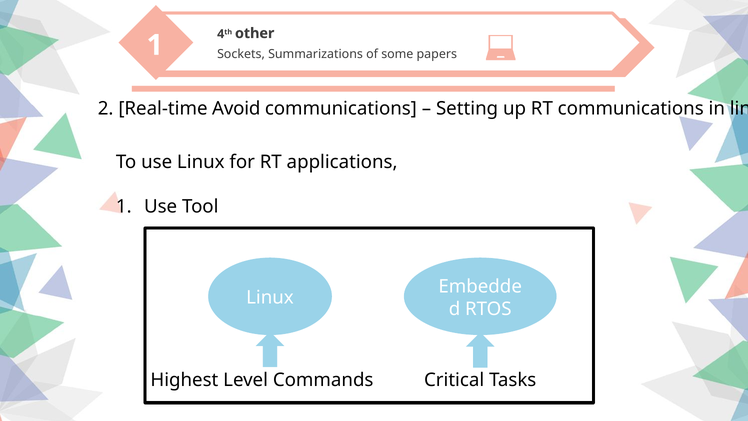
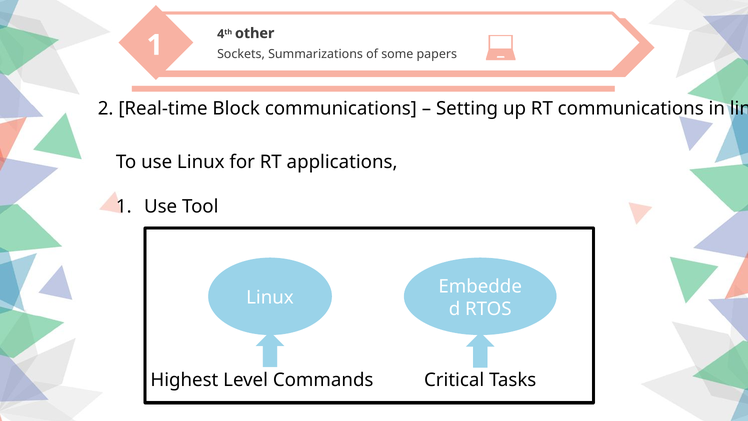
Avoid: Avoid -> Block (236, 108)
